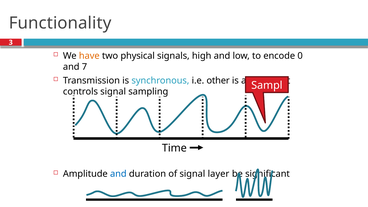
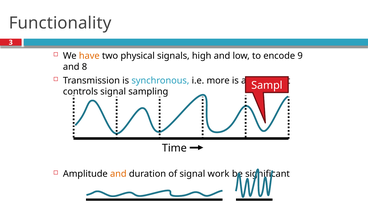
0: 0 -> 9 (300, 56)
7: 7 -> 8 (84, 67)
other: other -> more (218, 81)
and colour: blue -> orange (118, 174)
layer: layer -> work (219, 174)
